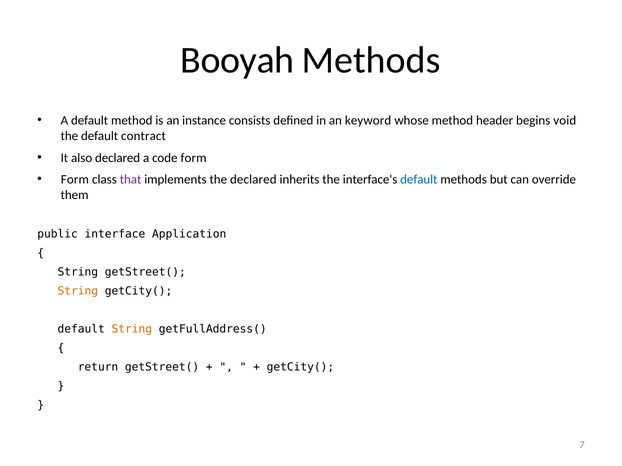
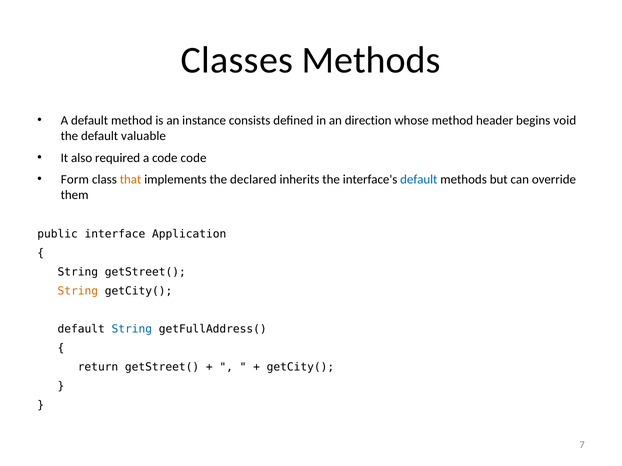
Booyah: Booyah -> Classes (237, 60)
keyword: keyword -> direction (368, 121)
contract: contract -> valuable (144, 136)
also declared: declared -> required (118, 158)
code form: form -> code (194, 158)
that colour: purple -> orange (131, 180)
String colour: orange -> blue (132, 329)
